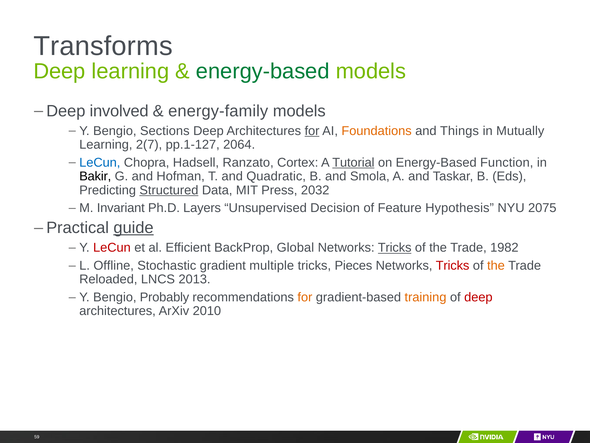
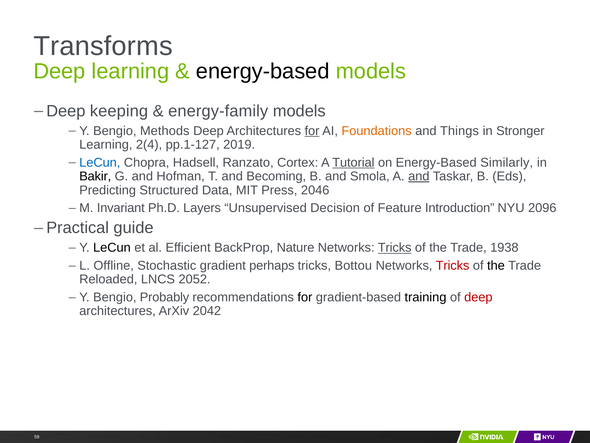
energy-based colour: green -> black (263, 71)
involved: involved -> keeping (119, 111)
Sections: Sections -> Methods (165, 131)
Mutually: Mutually -> Stronger (520, 131)
2(7: 2(7 -> 2(4 (149, 145)
2064: 2064 -> 2019 (239, 145)
Function: Function -> Similarly (507, 162)
Quadratic: Quadratic -> Becoming (276, 176)
and underline: none -> present (419, 176)
Structured underline: present -> none (169, 190)
2032: 2032 -> 2046 (315, 190)
Hypothesis: Hypothesis -> Introduction (460, 208)
2075: 2075 -> 2096 (542, 208)
guide underline: present -> none (134, 228)
LeCun colour: red -> black (112, 247)
Global: Global -> Nature (296, 247)
1982: 1982 -> 1938 (504, 247)
multiple: multiple -> perhaps (272, 265)
Pieces: Pieces -> Bottou (353, 265)
the colour: orange -> black (496, 265)
2013: 2013 -> 2052 (195, 279)
for colour: orange -> black (305, 297)
training colour: orange -> black (426, 297)
2010: 2010 -> 2042 (207, 311)
